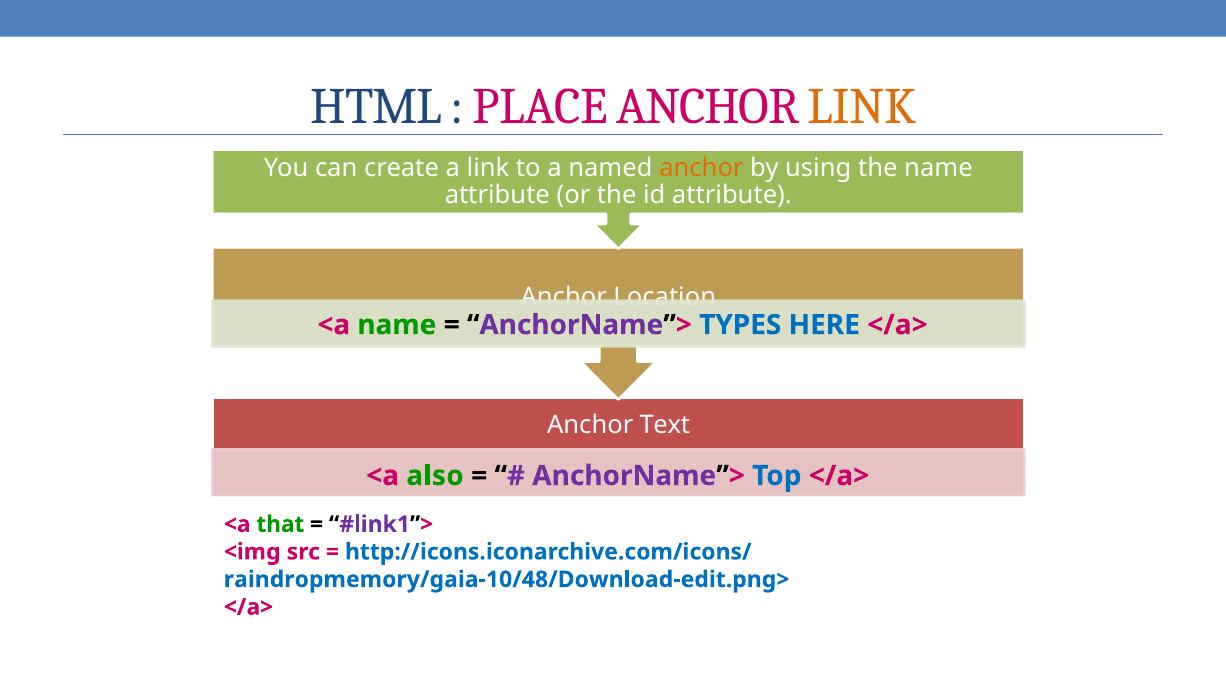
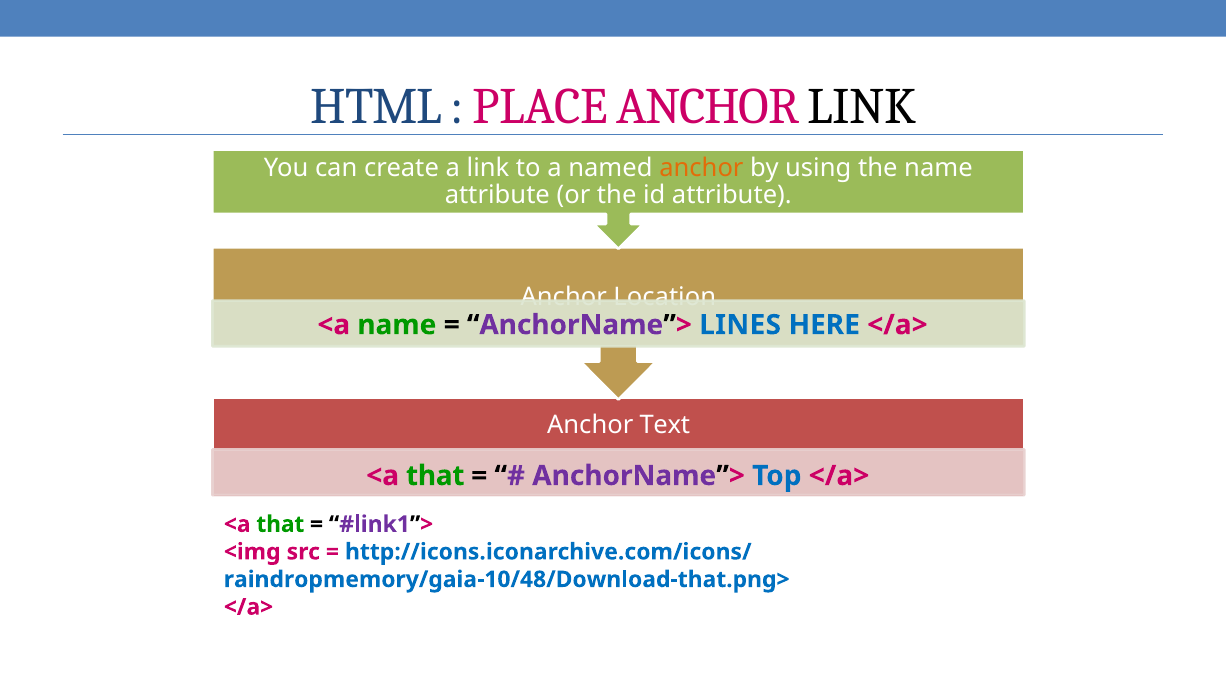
LINK colour: orange -> black (862, 107)
TYPES: TYPES -> LINES (740, 325)
also: also -> that (435, 476)
raindropmemory/gaia-10/48/Download-edit.png>: raindropmemory/gaia-10/48/Download-edit.png> -> raindropmemory/gaia-10/48/Download-that.png> (507, 579)
